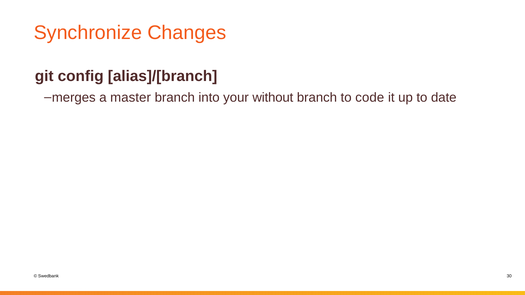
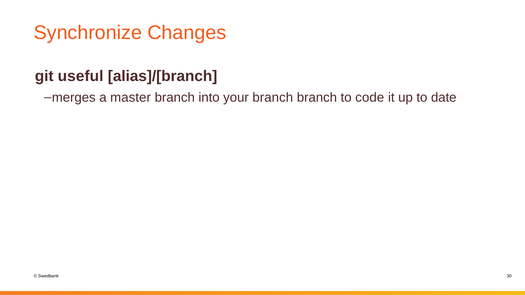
config: config -> useful (81, 76)
your without: without -> branch (273, 98)
